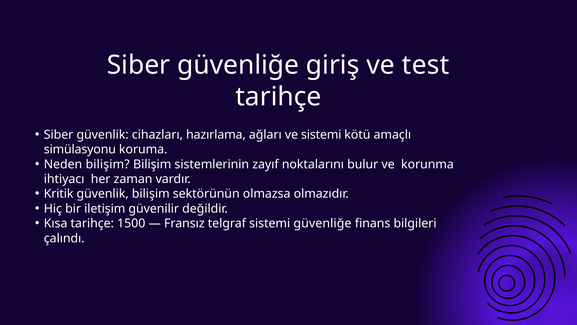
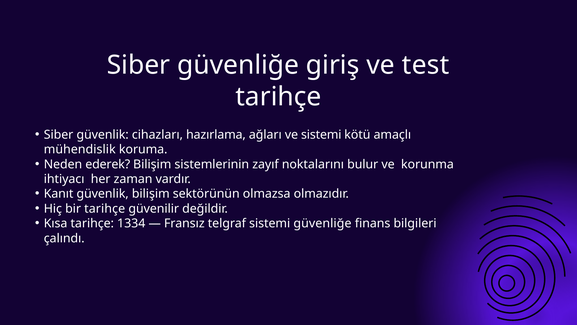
simülasyonu: simülasyonu -> mühendislik (80, 149)
Neden bilişim: bilişim -> ederek (108, 164)
Kritik: Kritik -> Kanıt (59, 194)
bir iletişim: iletişim -> tarihçe (105, 208)
1500: 1500 -> 1334 (131, 223)
